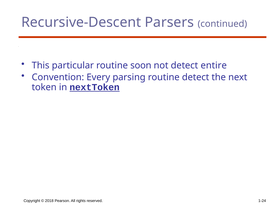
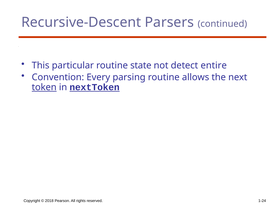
soon: soon -> state (141, 65)
routine detect: detect -> allows (196, 77)
token underline: none -> present (44, 87)
